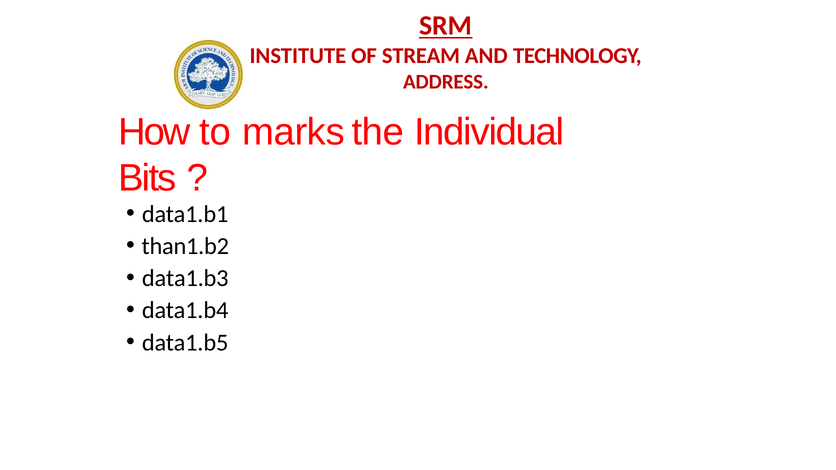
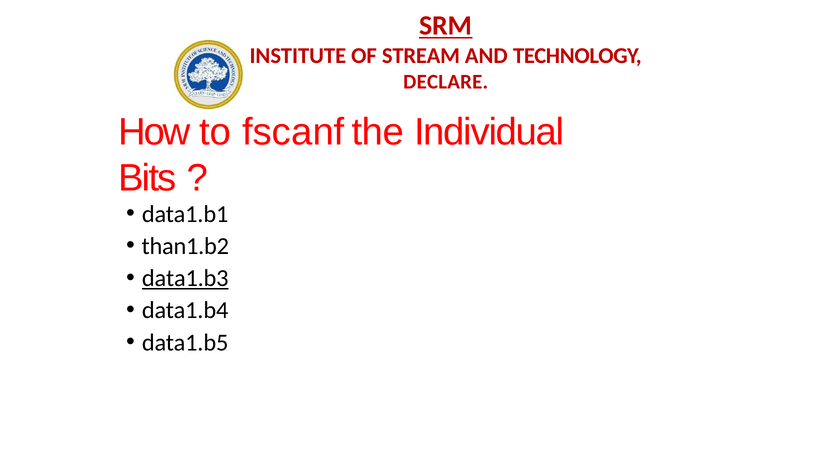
ADDRESS: ADDRESS -> DECLARE (446, 82)
marks: marks -> fscanf (293, 132)
data1.b3 underline: none -> present (185, 278)
